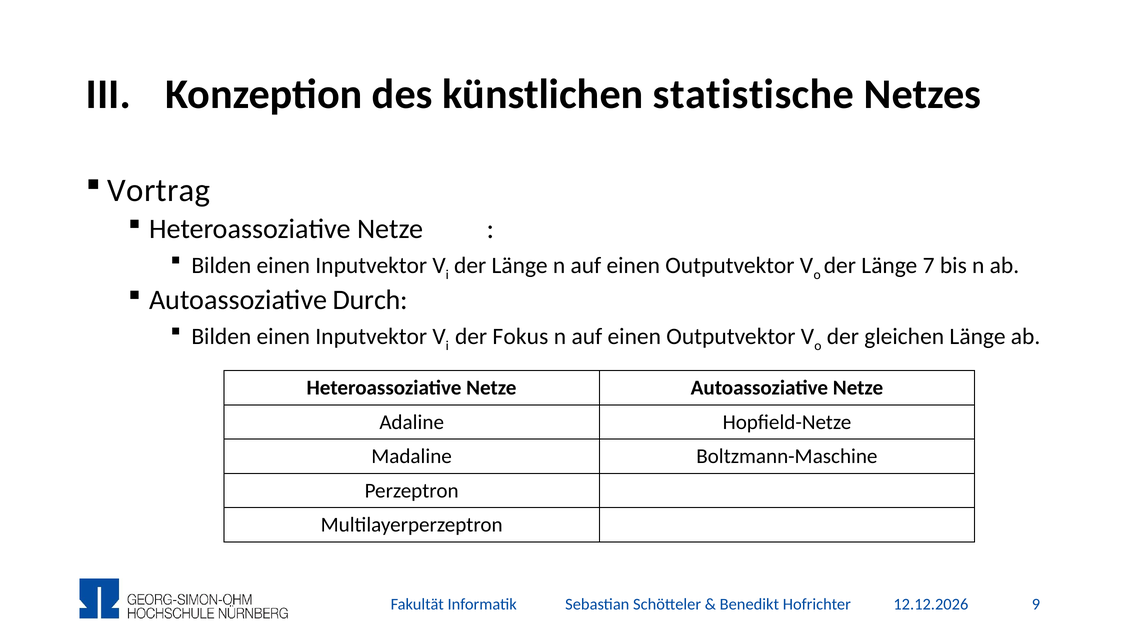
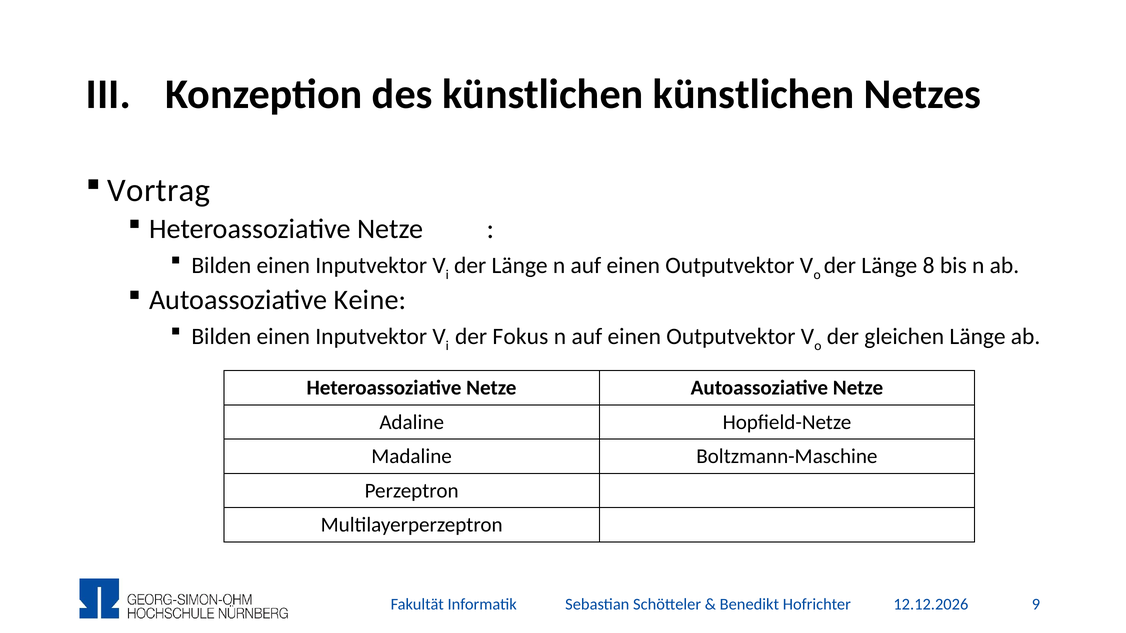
künstlichen statistische: statistische -> künstlichen (754, 95)
7: 7 -> 8 (929, 266)
Durch: Durch -> Keine (370, 300)
